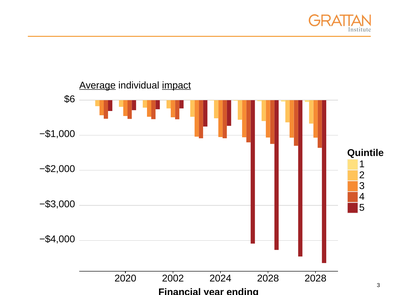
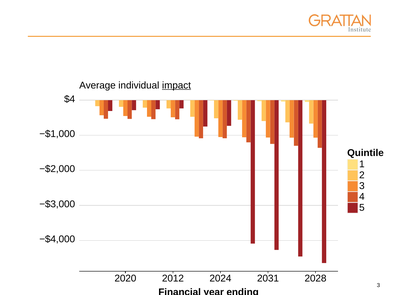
Average underline: present -> none (97, 85)
$6: $6 -> $4 (70, 99)
2002: 2002 -> 2012 (173, 278)
2024 2028: 2028 -> 2031 (268, 278)
